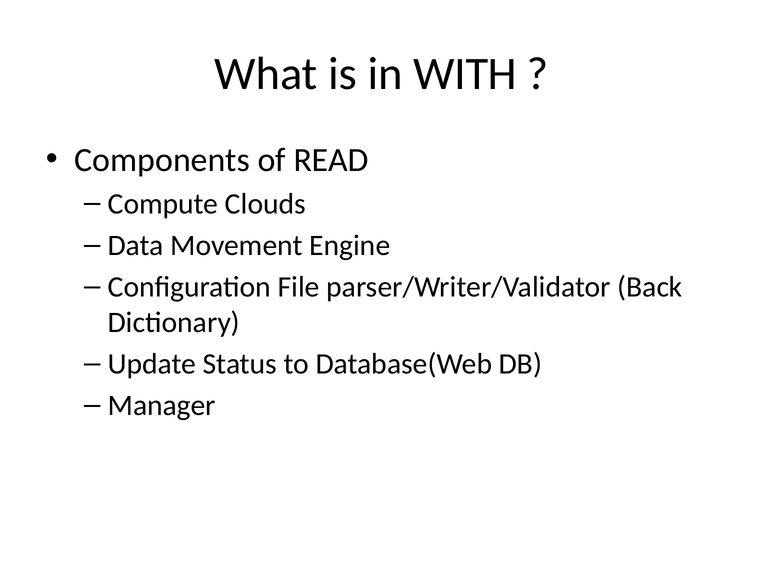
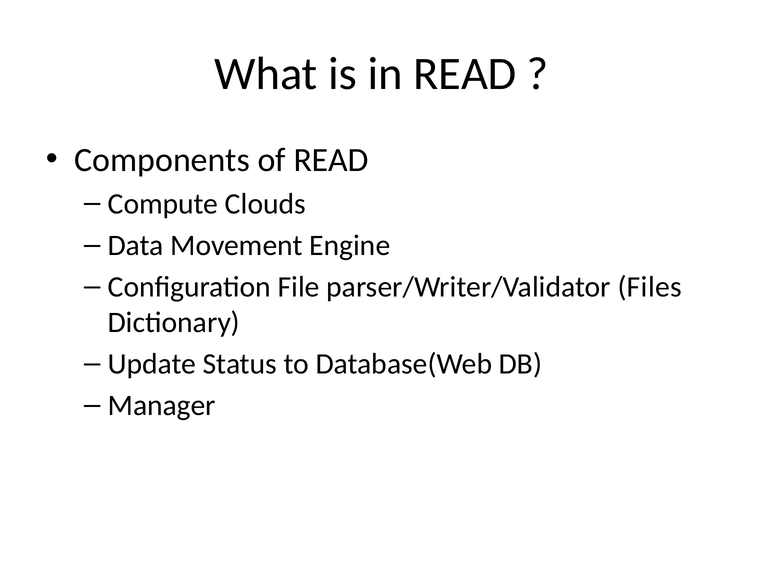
in WITH: WITH -> READ (465, 74)
Back: Back -> Files (650, 287)
